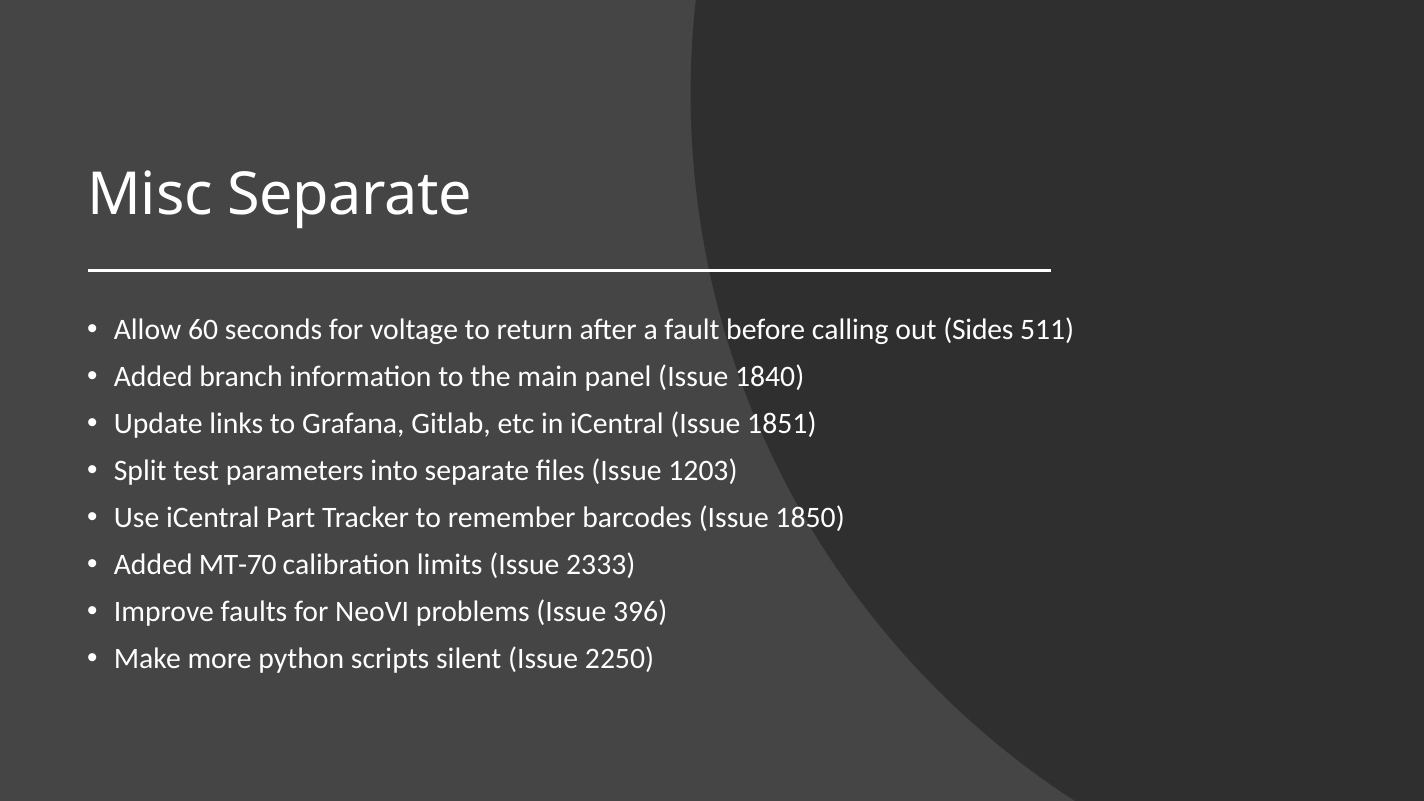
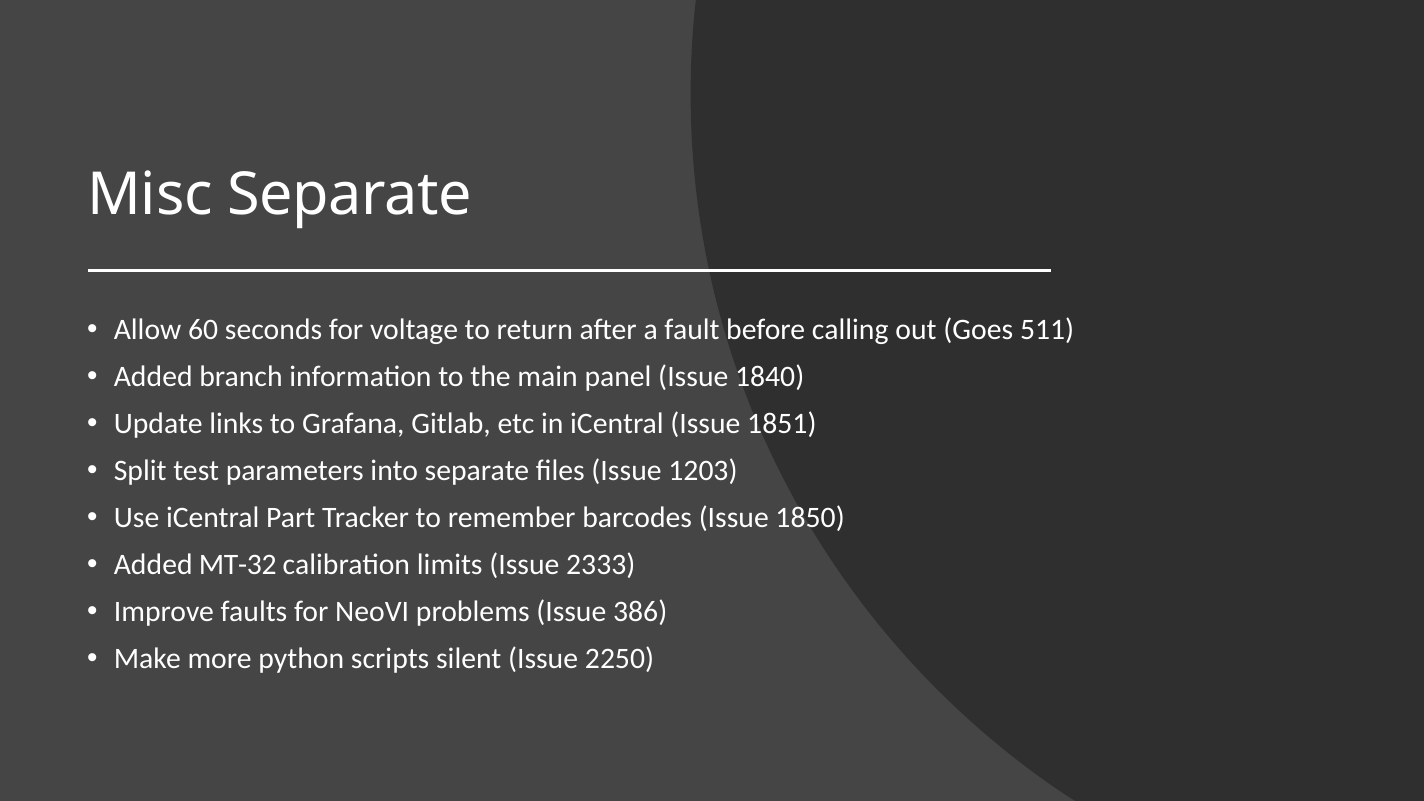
Sides: Sides -> Goes (978, 330)
MT-70: MT-70 -> MT-32 (238, 565)
396: 396 -> 386 (640, 612)
